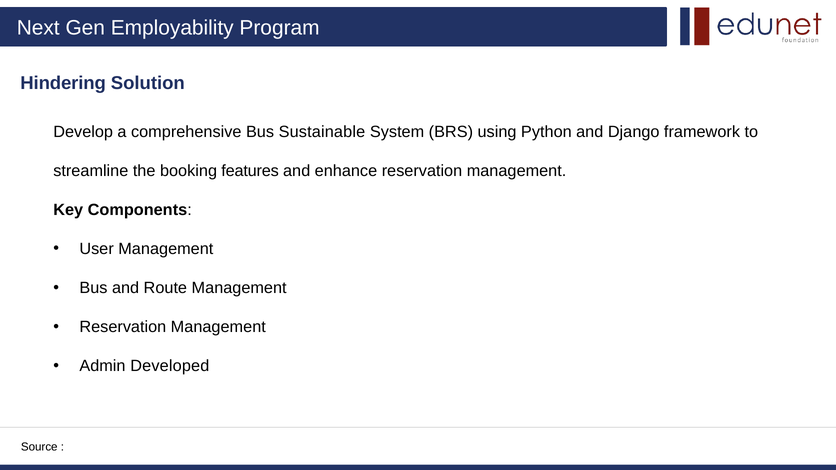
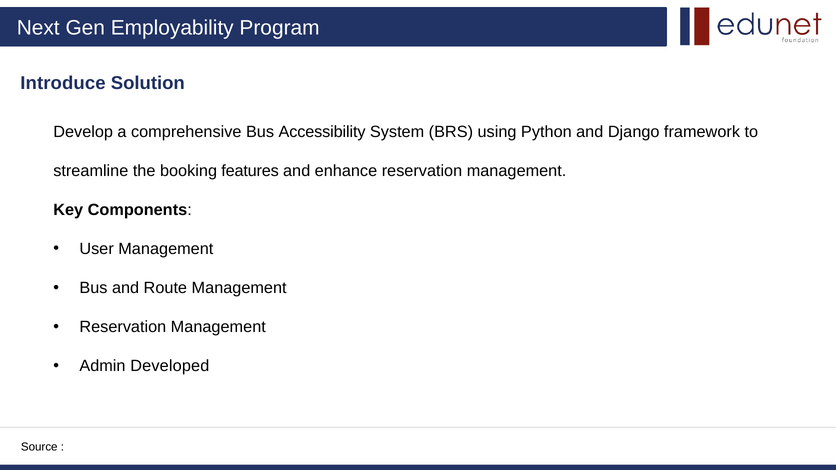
Hindering: Hindering -> Introduce (63, 83)
Sustainable: Sustainable -> Accessibility (322, 132)
